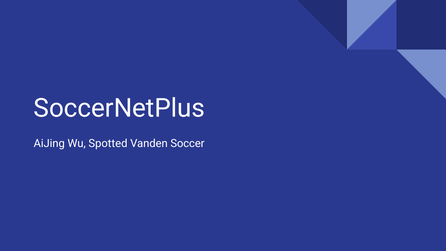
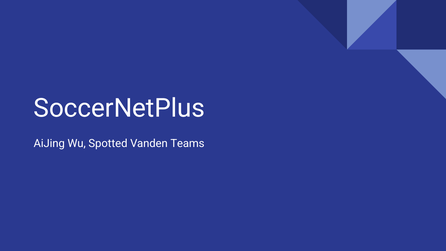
Soccer: Soccer -> Teams (187, 144)
